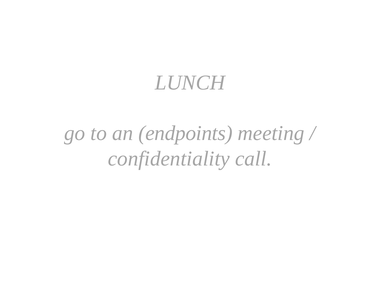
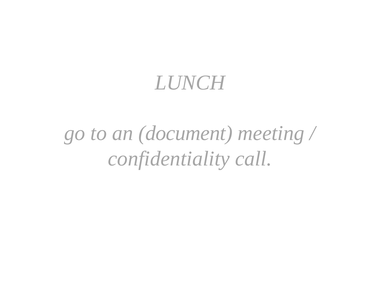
endpoints: endpoints -> document (186, 133)
